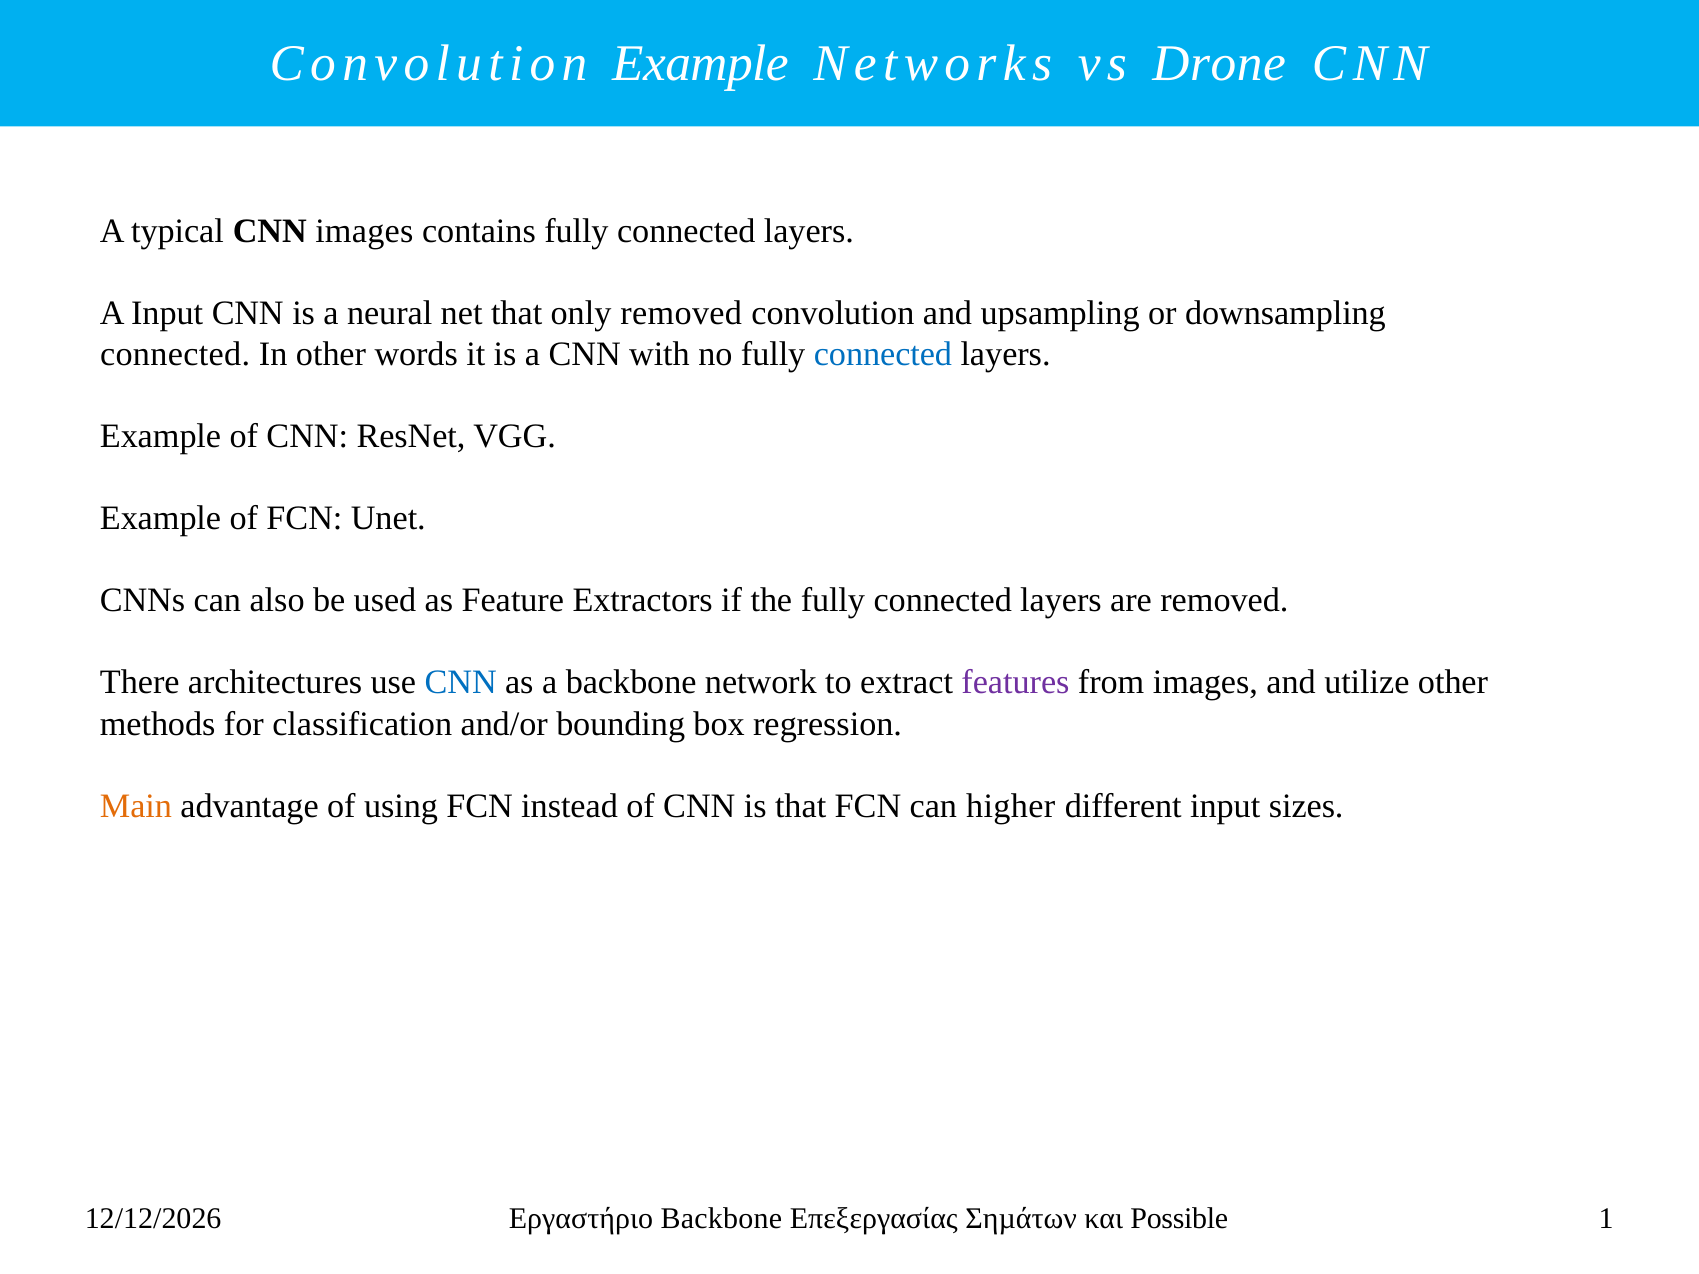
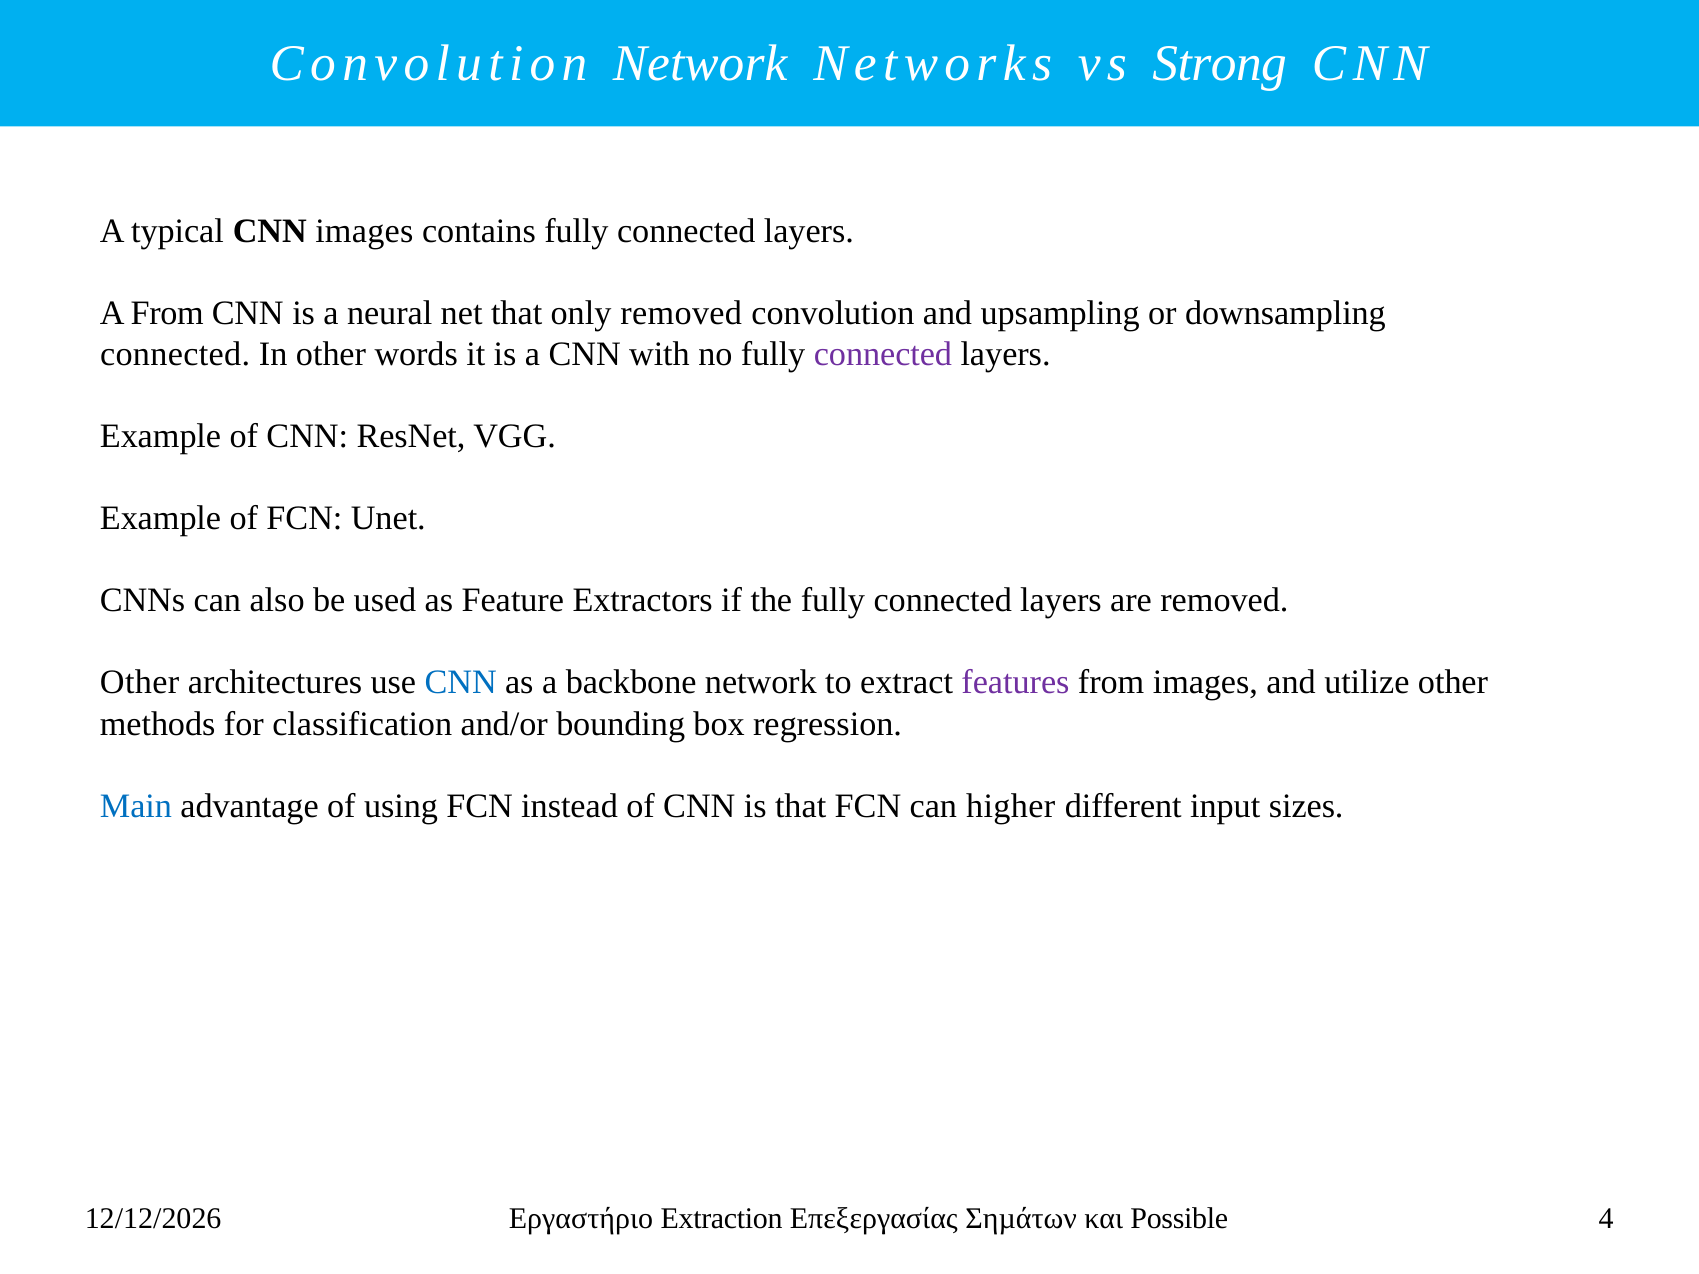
Convolution Example: Example -> Network (700, 63)
Drone: Drone -> Strong (1220, 63)
A Input: Input -> From (167, 313)
connected colour: blue -> purple (883, 354)
There: There -> Other (140, 683)
Main colour: orange -> blue (136, 806)
Εργαστήριο Backbone: Backbone -> Extraction (722, 1219)
1: 1 -> 4 (1606, 1219)
